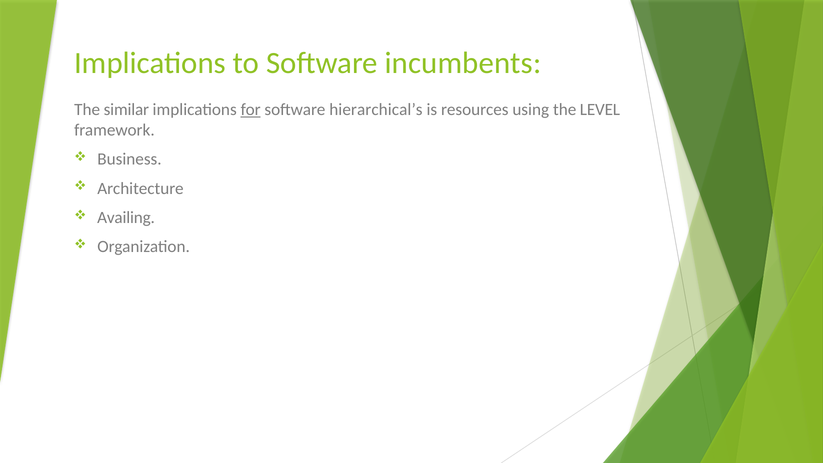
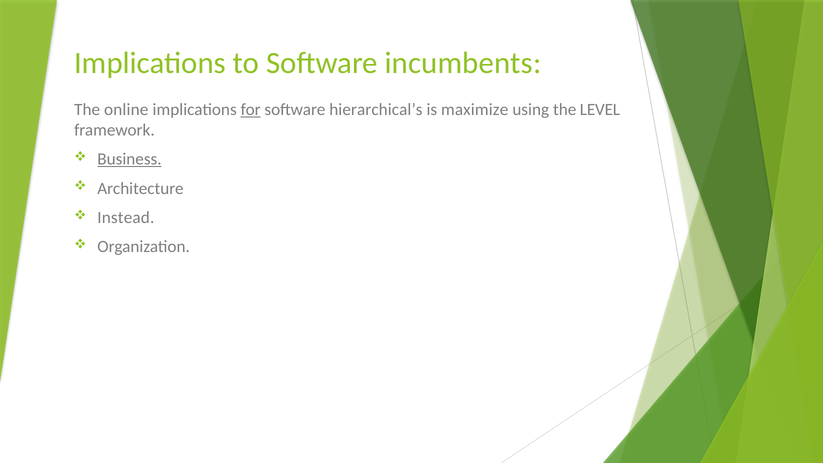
similar: similar -> online (126, 109)
resources: resources -> maximize (475, 109)
Business underline: none -> present (129, 159)
Availing: Availing -> Instead (126, 218)
